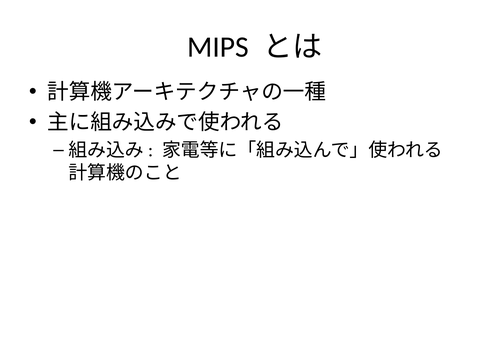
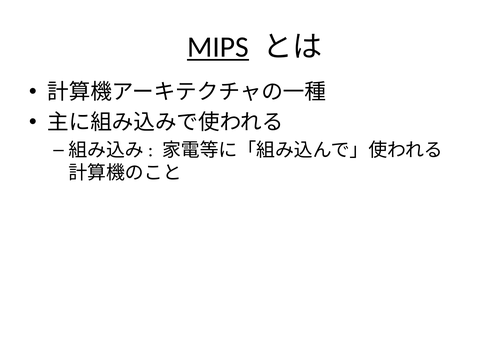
MIPS underline: none -> present (218, 47)
